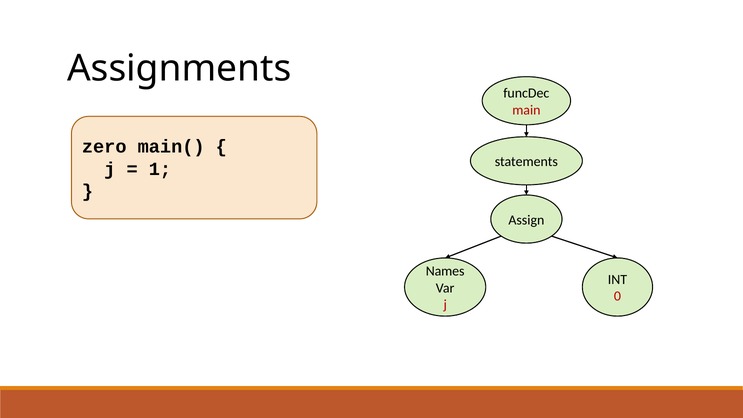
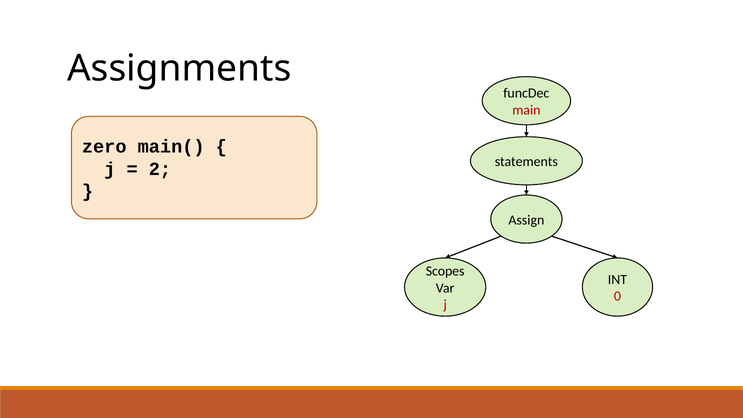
1: 1 -> 2 (160, 169)
Names: Names -> Scopes (445, 271)
